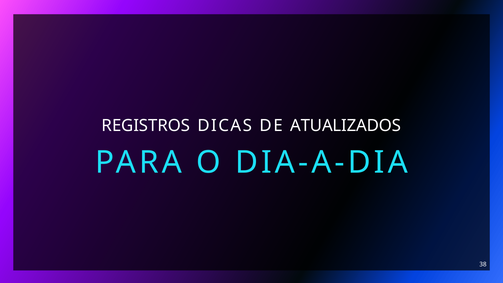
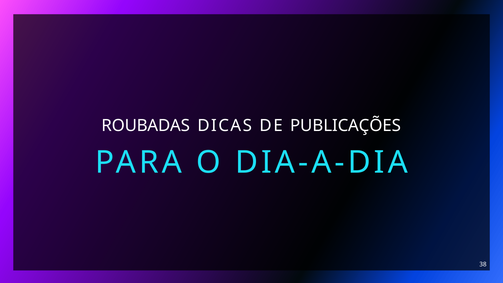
REGISTROS: REGISTROS -> ROUBADAS (146, 126)
ATUALIZADOS: ATUALIZADOS -> PUBLICAÇÕES (346, 126)
